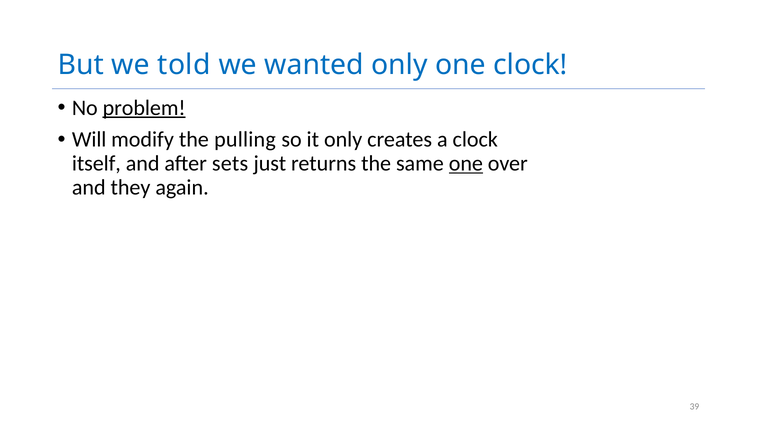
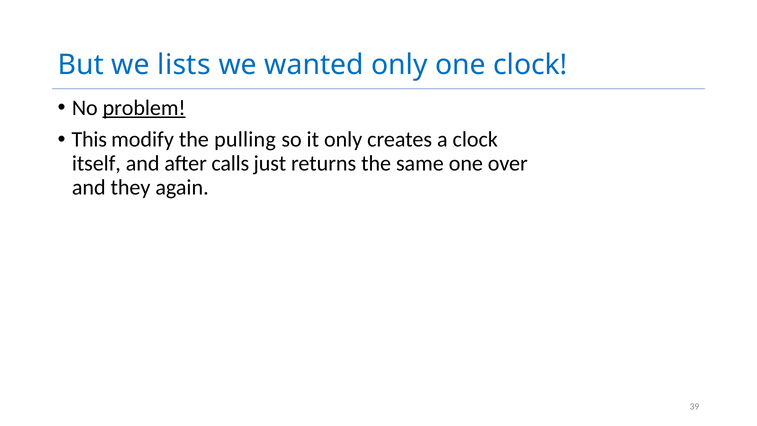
told: told -> lists (184, 65)
Will: Will -> This (89, 140)
sets: sets -> calls (230, 163)
one underline: present -> none (466, 163)
